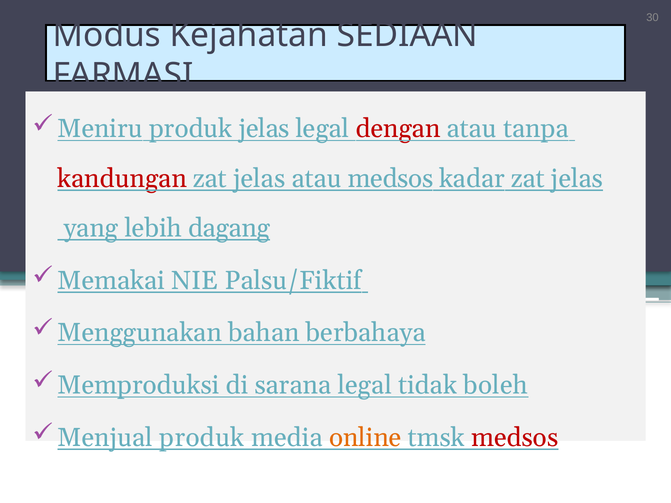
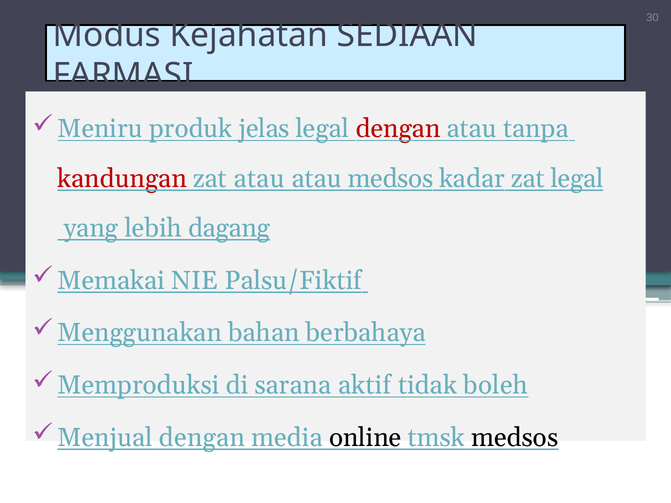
jelas: jelas -> atau (259, 179)
kadar zat jelas: jelas -> legal (577, 179)
sarana legal: legal -> aktif (365, 385)
Menjual produk: produk -> dengan (202, 438)
online colour: orange -> black (365, 438)
medsos colour: red -> black (515, 438)
